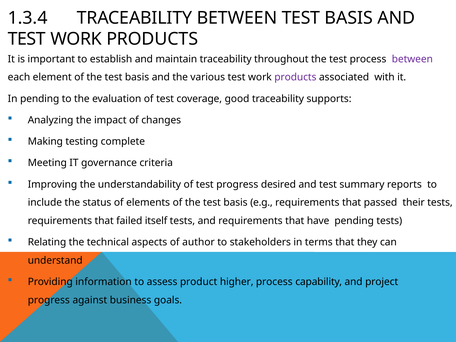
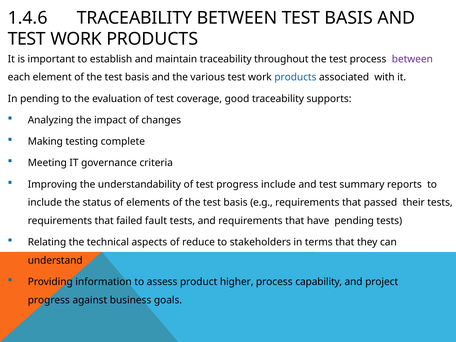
1.3.4: 1.3.4 -> 1.4.6 (28, 18)
products colour: purple -> blue (295, 77)
progress desired: desired -> include (278, 184)
itself: itself -> fault (156, 221)
author: author -> reduce (199, 242)
